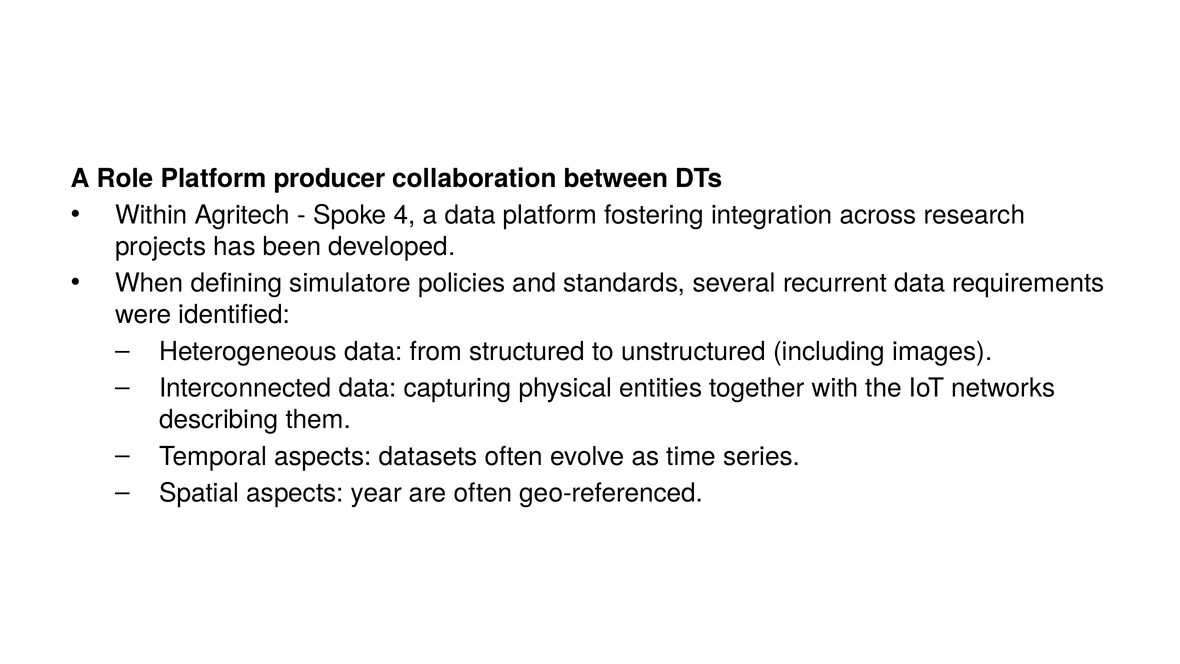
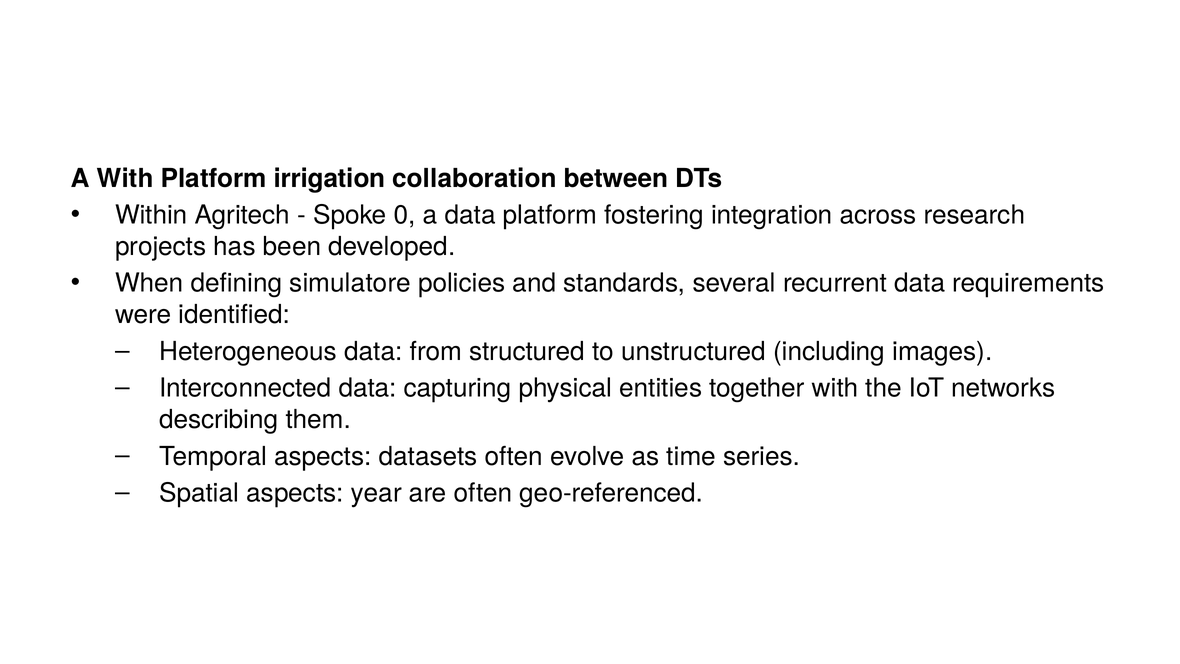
A Role: Role -> With (125, 178)
producer: producer -> irrigation (330, 178)
4: 4 -> 0 (405, 215)
